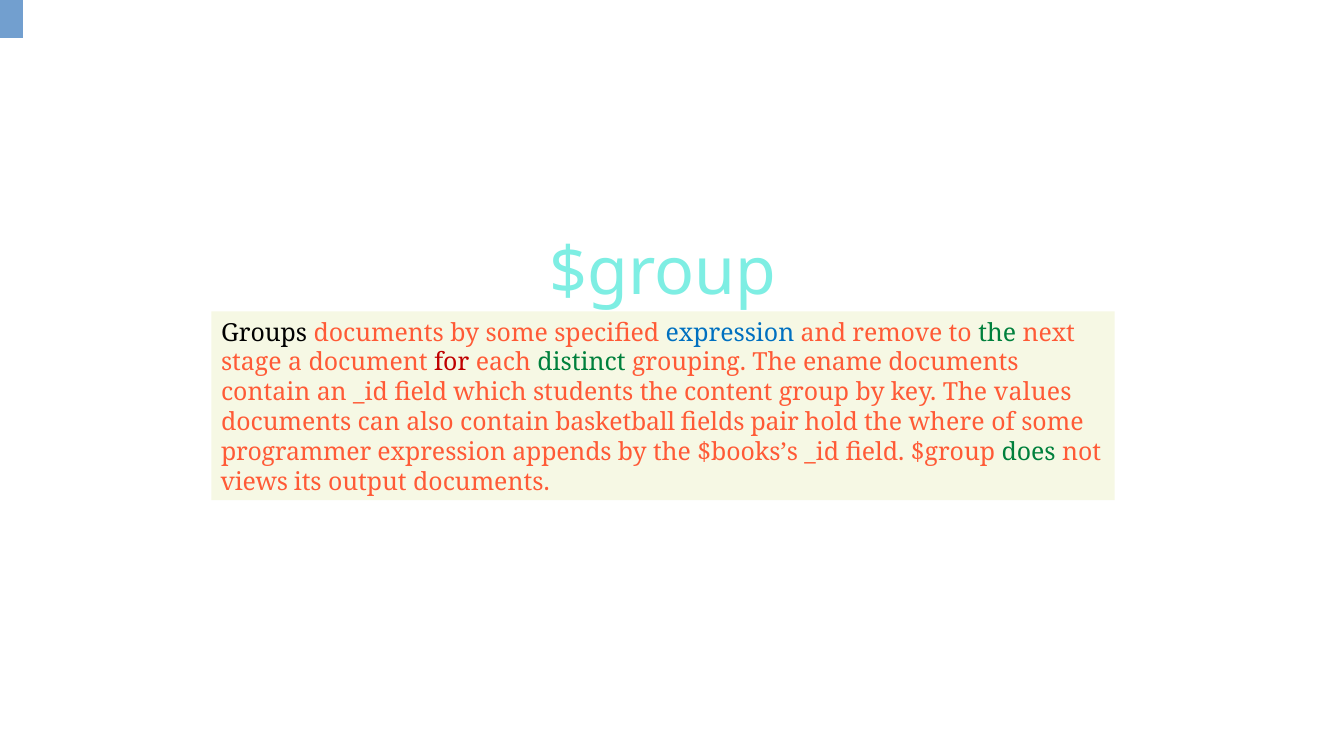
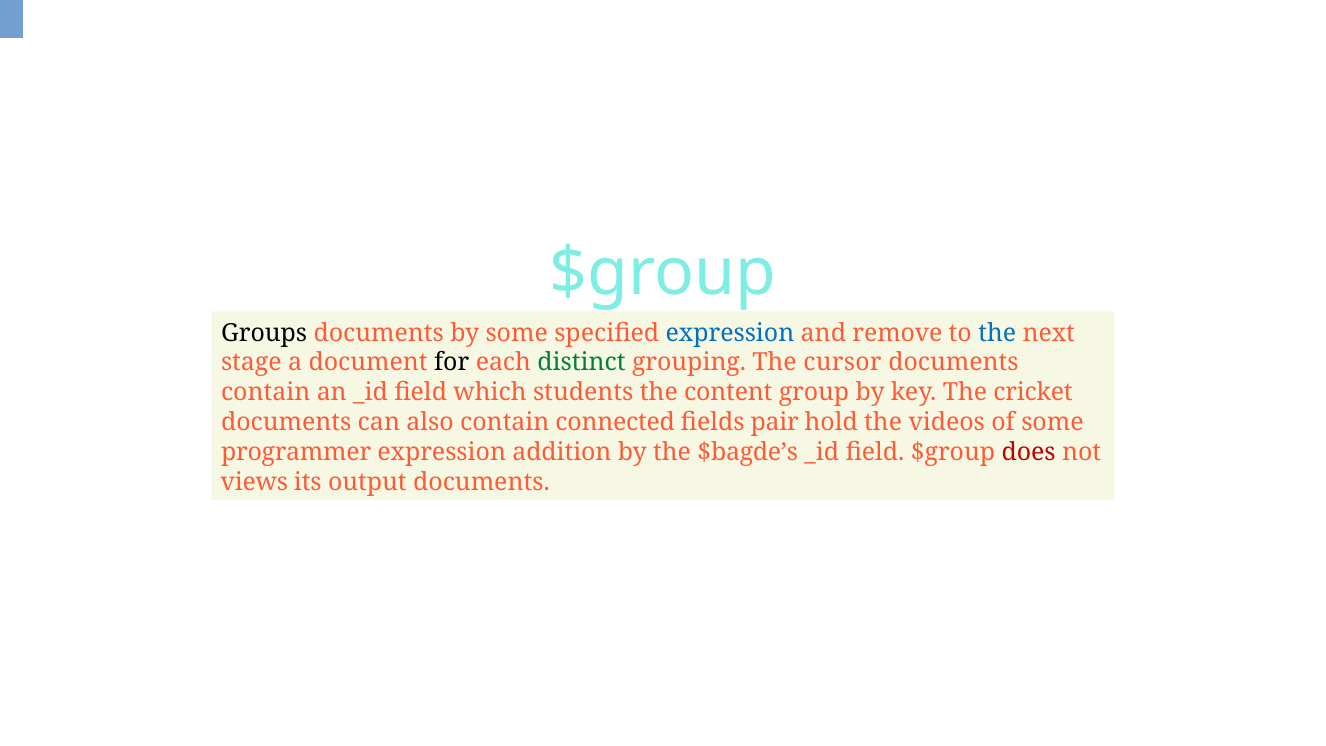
the colour: green -> blue (997, 333)
for colour: red -> black (452, 363)
ename: ename -> cursor (842, 363)
values: values -> cricket (1033, 392)
basketball: basketball -> connected (615, 422)
where: where -> videos (947, 422)
appends: appends -> addition (562, 452)
$books’s: $books’s -> $bagde’s (748, 452)
does colour: green -> red (1029, 452)
